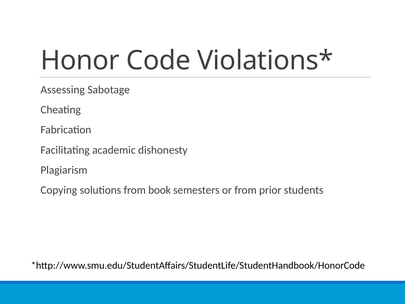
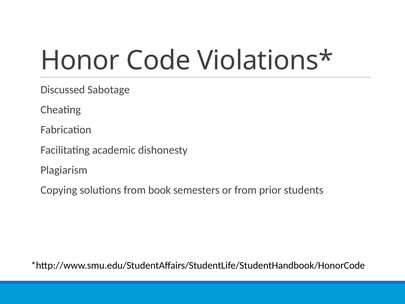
Assessing: Assessing -> Discussed (63, 90)
